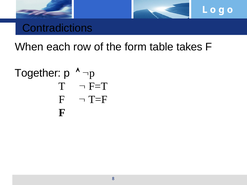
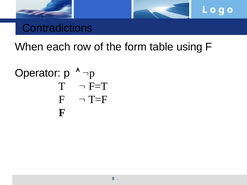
takes: takes -> using (189, 47)
Together: Together -> Operator (38, 73)
